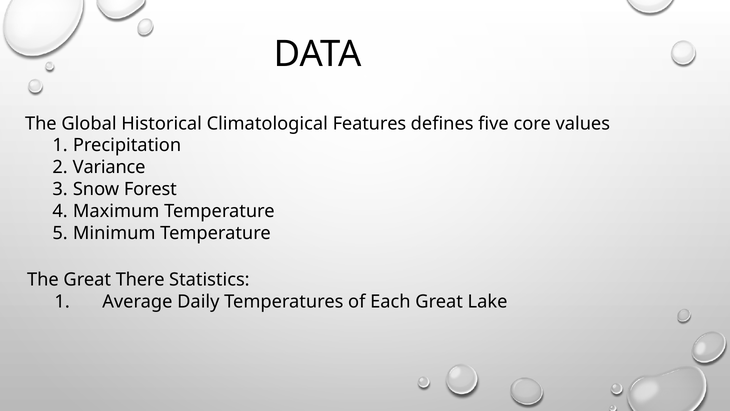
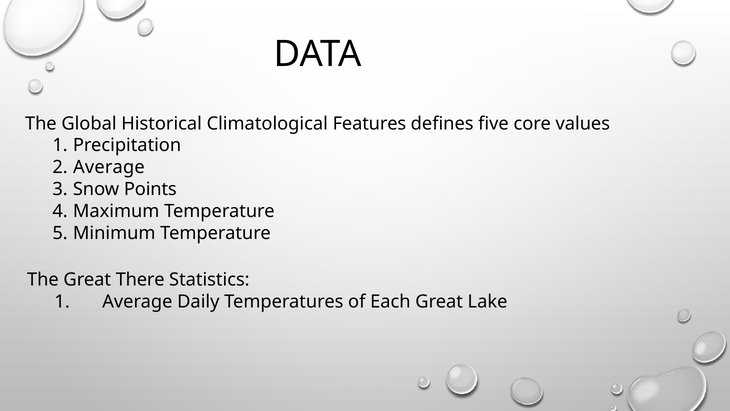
Variance: Variance -> Average (109, 167)
Forest: Forest -> Points (150, 189)
